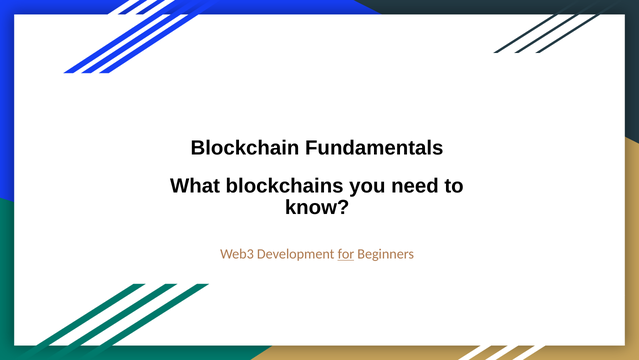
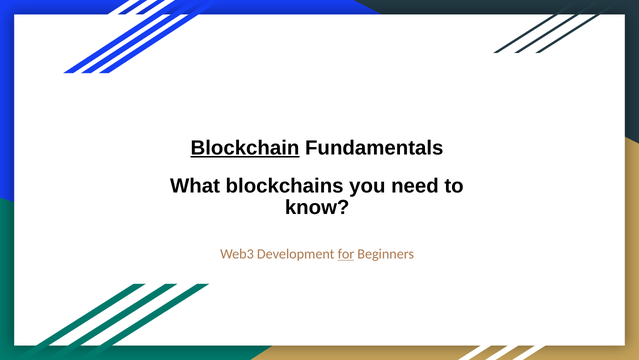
Blockchain underline: none -> present (245, 148)
